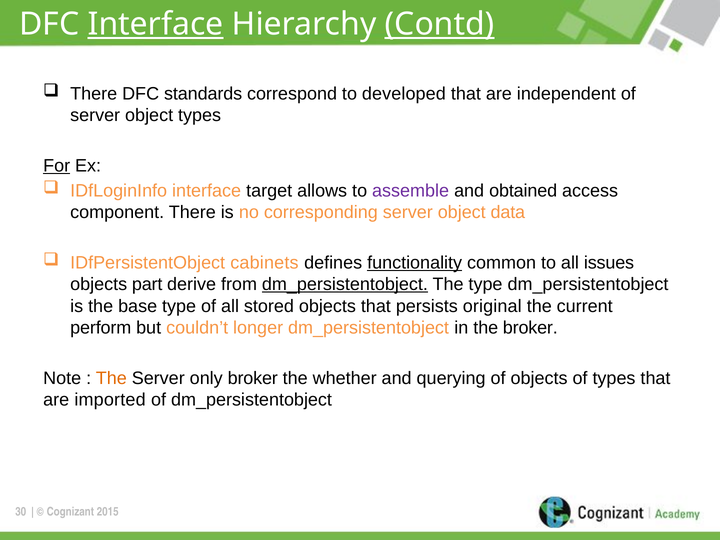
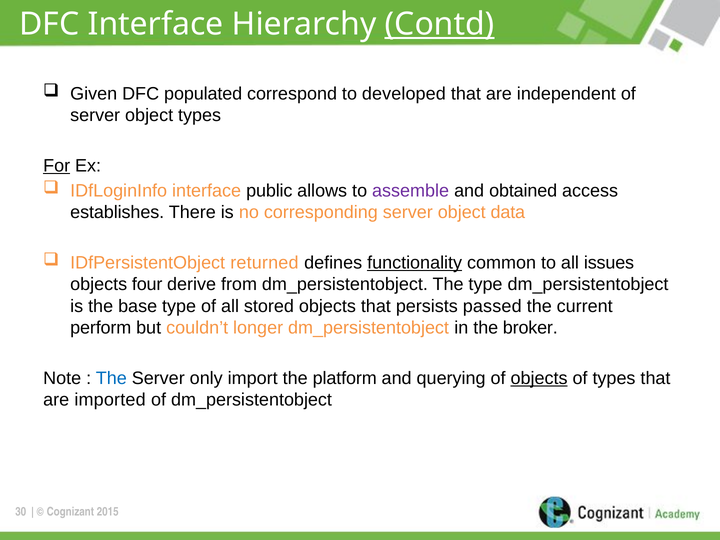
Interface underline: present -> none (156, 24)
There: There -> Given (94, 94)
standards: standards -> populated (203, 94)
target: target -> public (269, 191)
component: component -> establishes (117, 212)
cabinets: cabinets -> returned (264, 263)
part: part -> four (147, 284)
dm_persistentobject underline: present -> none (345, 284)
original: original -> passed (492, 306)
The colour: orange -> blue (111, 378)
only broker: broker -> import (253, 378)
whether: whether -> platform (345, 378)
objects underline: none -> present (539, 378)
